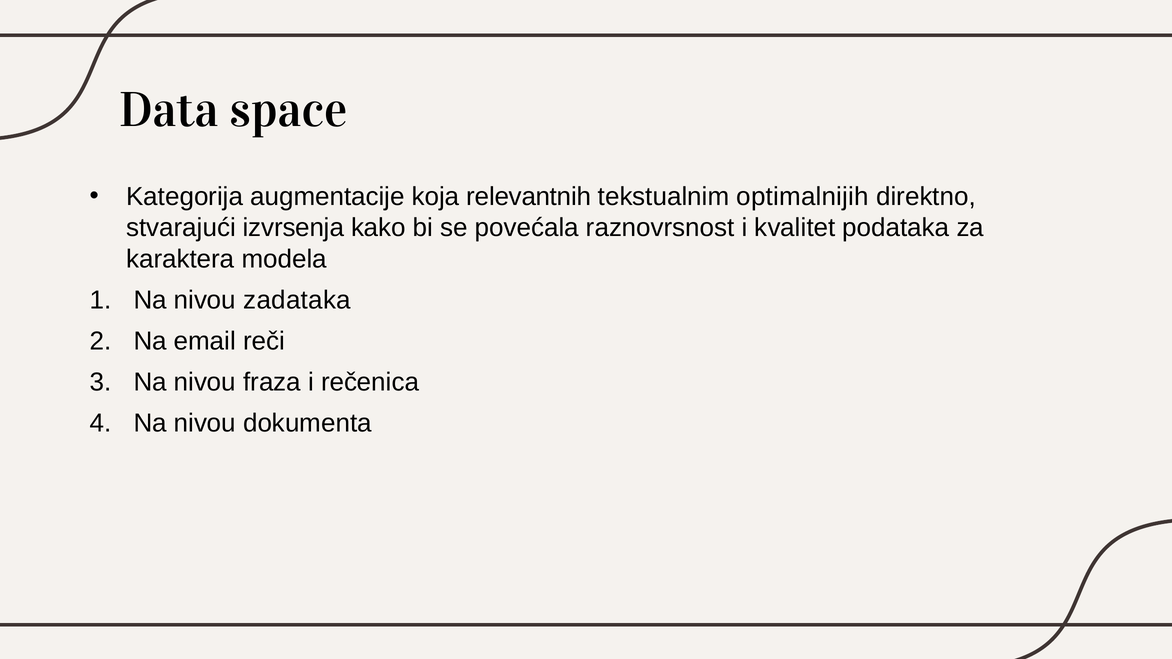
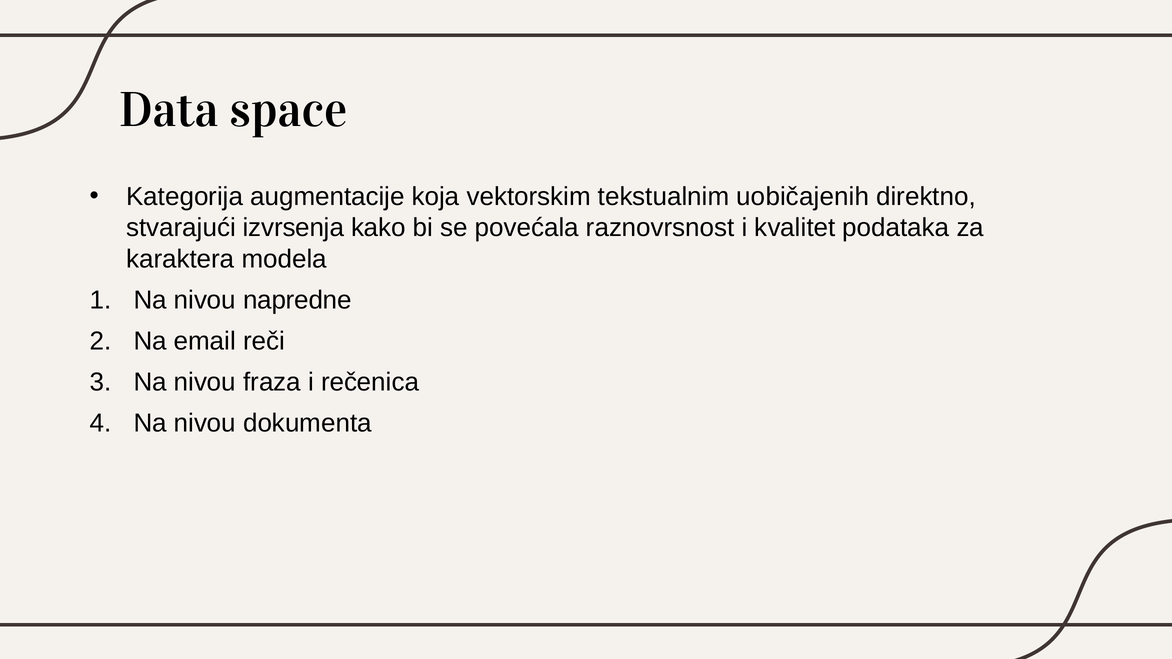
relevantnih: relevantnih -> vektorskim (529, 197)
optimalnijih: optimalnijih -> uobičajenih (803, 197)
zadataka: zadataka -> napredne (297, 300)
